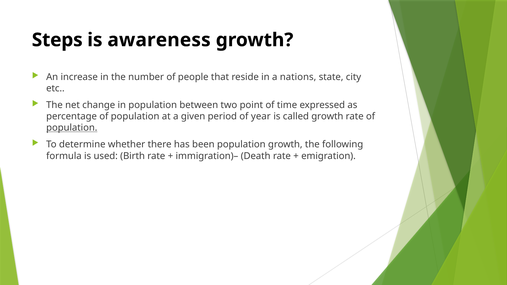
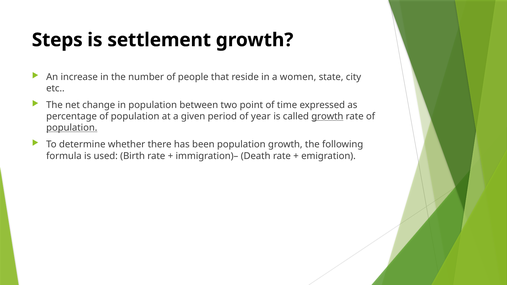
awareness: awareness -> settlement (159, 40)
nations: nations -> women (298, 77)
growth underline: none -> present (327, 116)
